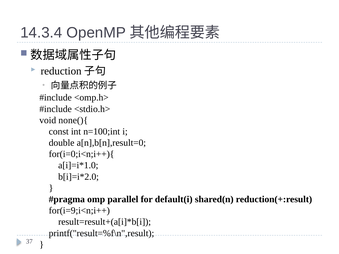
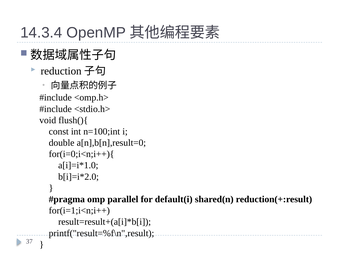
none(){: none(){ -> flush(){ (73, 120)
for(i=9;i<n;i++: for(i=9;i<n;i++ -> for(i=1;i<n;i++ (79, 211)
